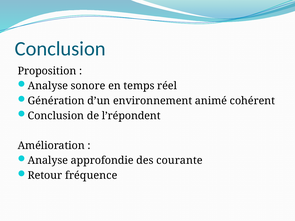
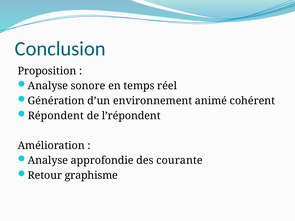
Conclusion: Conclusion -> Répondent (56, 116)
fréquence: fréquence -> graphisme (91, 176)
